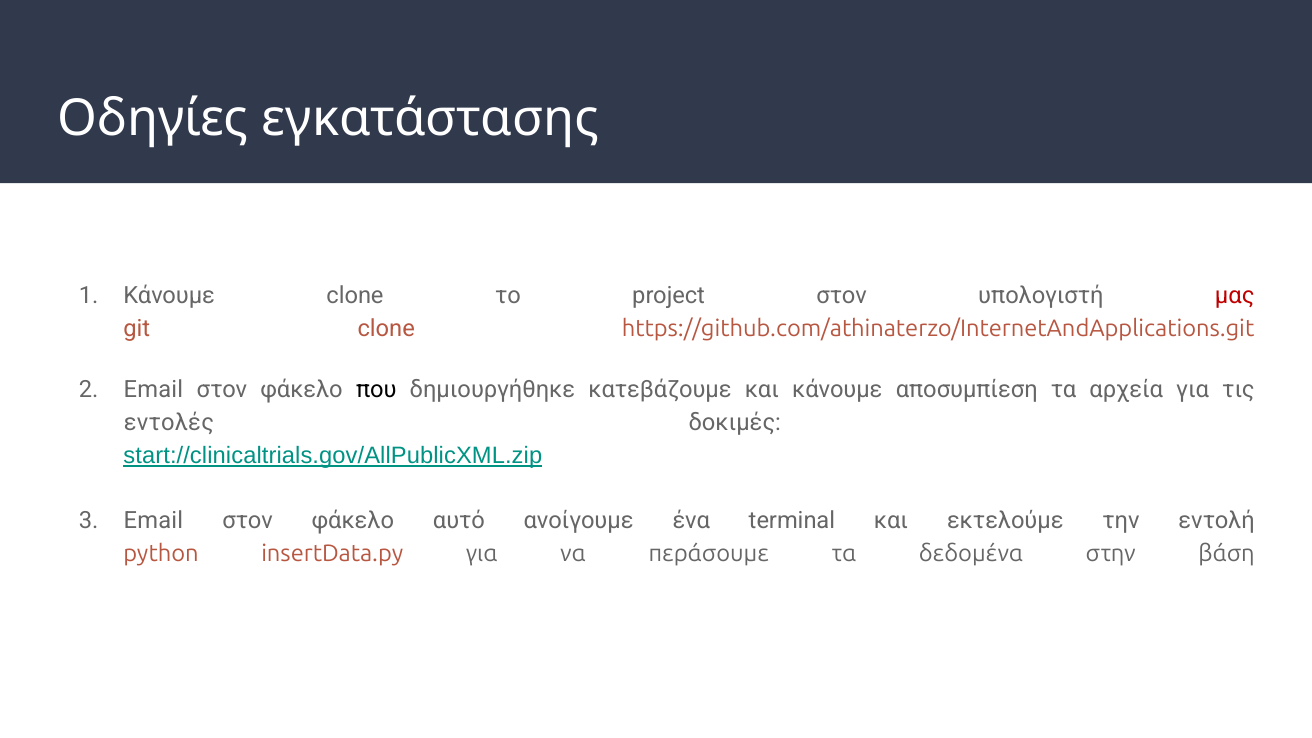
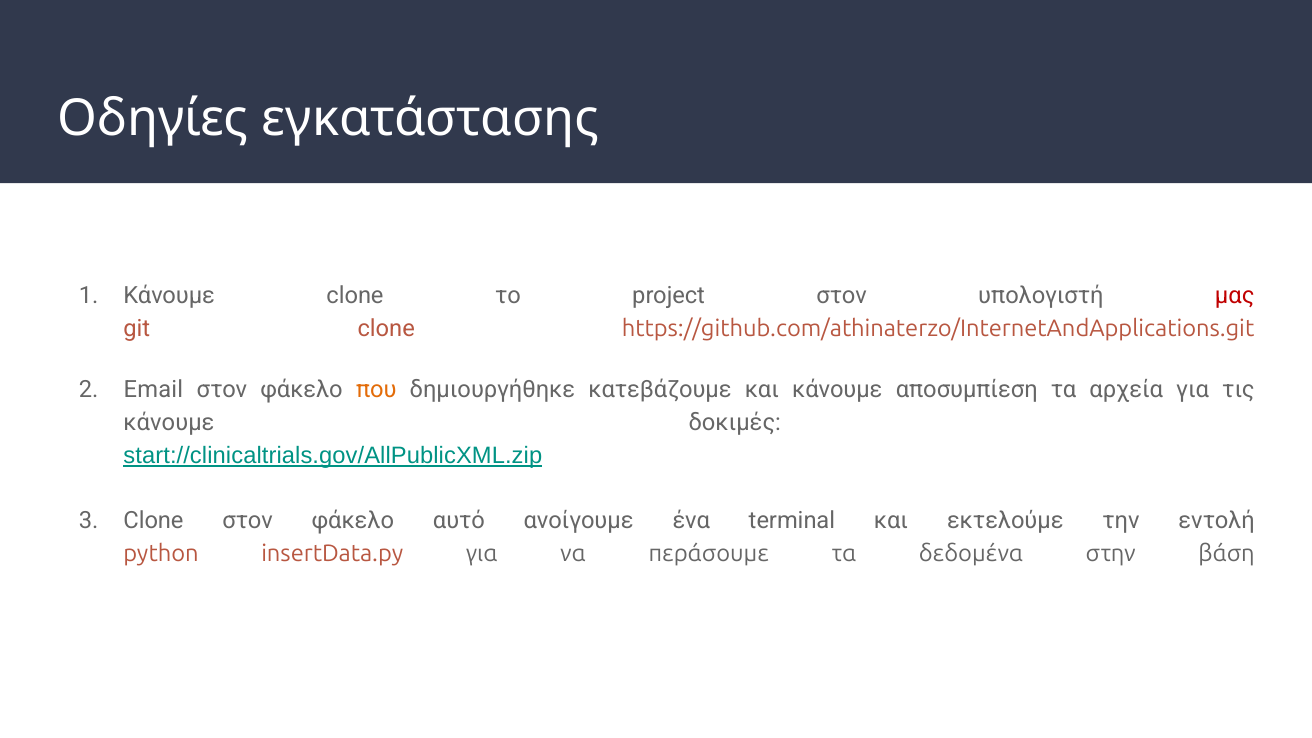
που colour: black -> orange (376, 390)
εντολές: εντολές -> κάνουμε (169, 423)
Email: Email -> Clone (153, 521)
